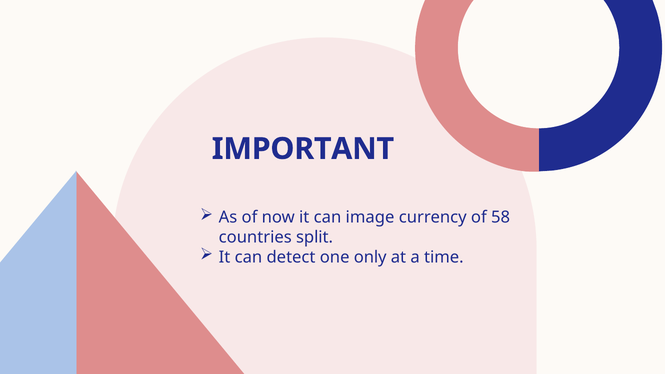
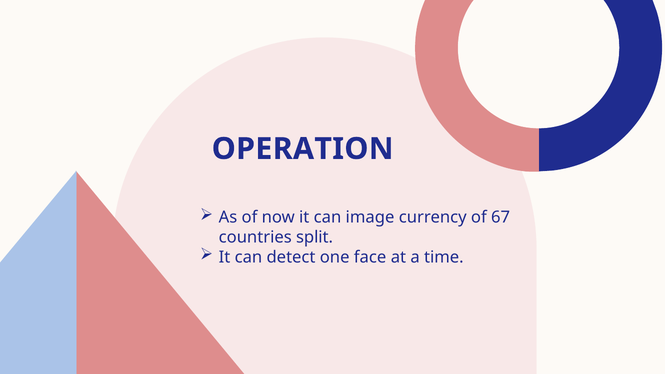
IMPORTANT: IMPORTANT -> OPERATION (303, 149)
58: 58 -> 67 (501, 217)
only: only -> face (370, 257)
